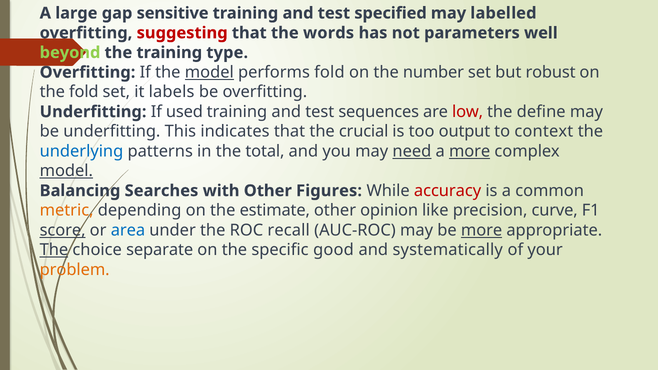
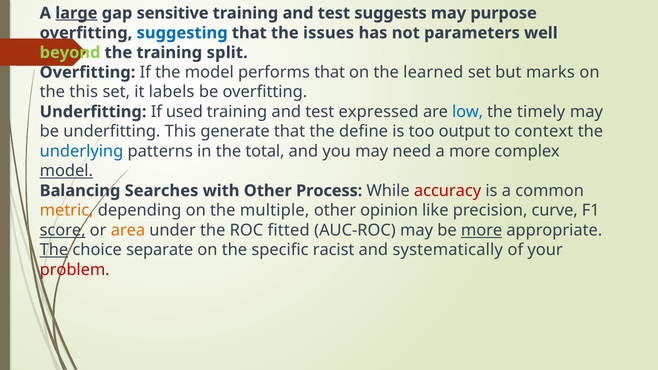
large underline: none -> present (76, 13)
specified: specified -> suggests (391, 13)
labelled: labelled -> purpose (504, 13)
suggesting colour: red -> blue (182, 33)
words: words -> issues (329, 33)
type: type -> split (227, 53)
model underline: present -> none (209, 72)
performs fold: fold -> that (330, 72)
number: number -> learned (433, 72)
robust: robust -> marks (550, 72)
the fold: fold -> this (84, 92)
sequences: sequences -> expressed (379, 112)
low colour: red -> blue (468, 112)
define: define -> timely (541, 112)
indicates: indicates -> generate (235, 132)
crucial: crucial -> define (364, 132)
need underline: present -> none (412, 151)
more underline: present -> none (470, 151)
Figures: Figures -> Process (329, 191)
estimate: estimate -> multiple (275, 211)
area colour: blue -> orange (128, 230)
recall: recall -> fitted (289, 230)
good: good -> racist (334, 250)
problem colour: orange -> red (75, 270)
